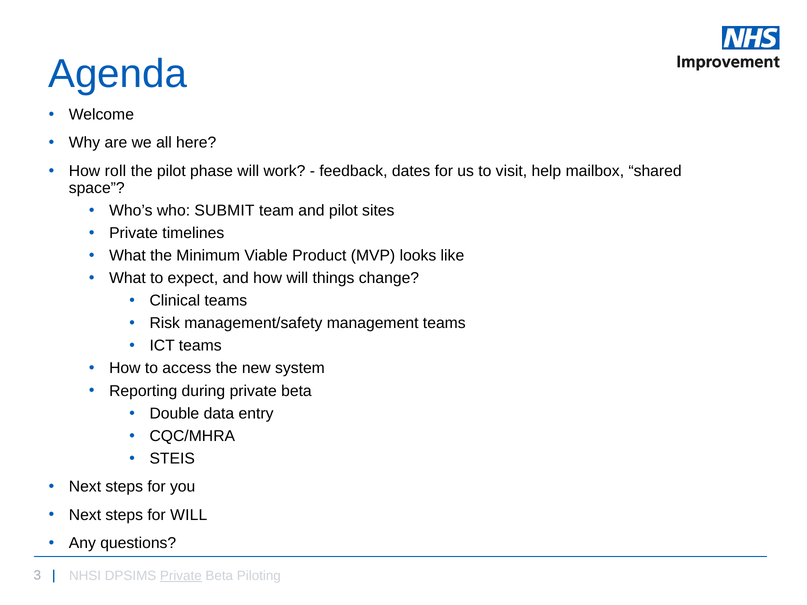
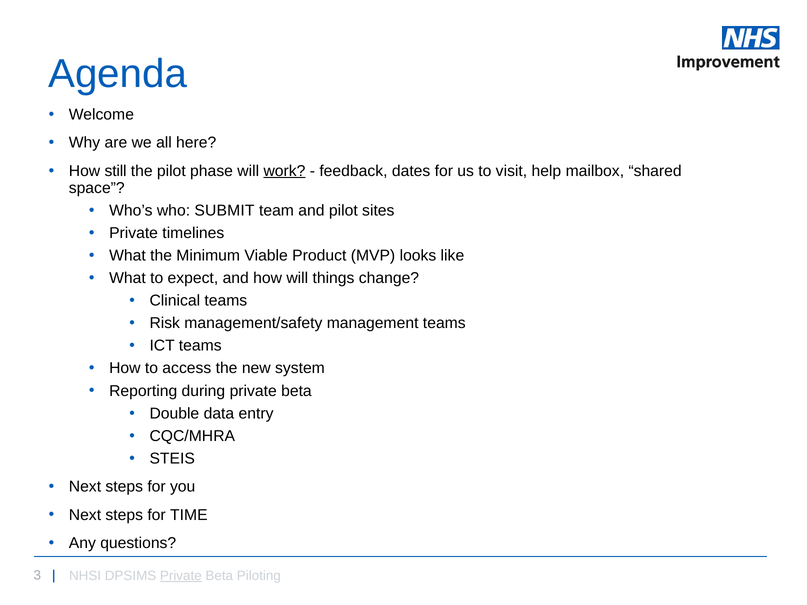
roll: roll -> still (116, 171)
work underline: none -> present (284, 171)
for WILL: WILL -> TIME (189, 515)
